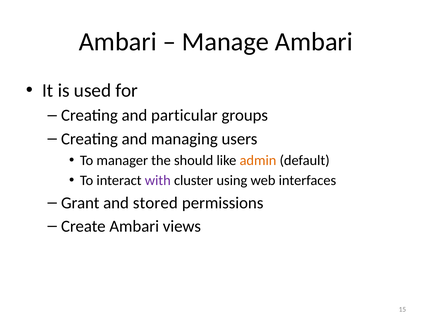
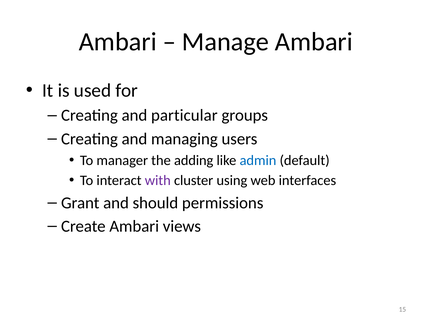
should: should -> adding (194, 160)
admin colour: orange -> blue (258, 160)
stored: stored -> should (155, 203)
